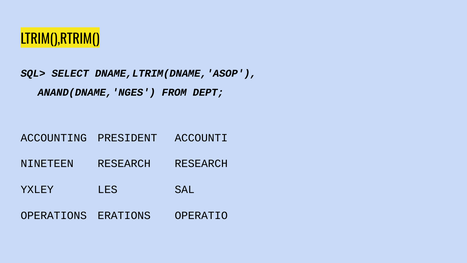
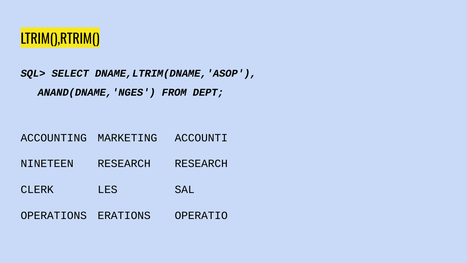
PRESIDENT: PRESIDENT -> MARKETING (127, 138)
YXLEY: YXLEY -> CLERK (37, 189)
